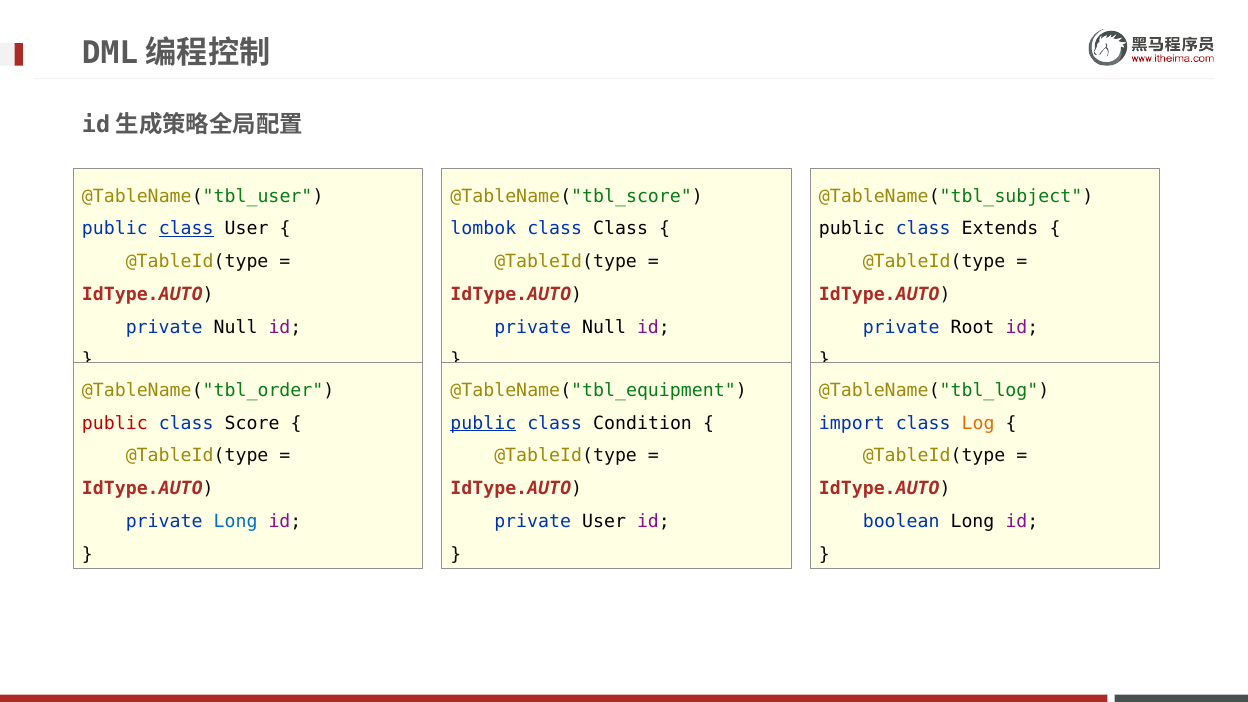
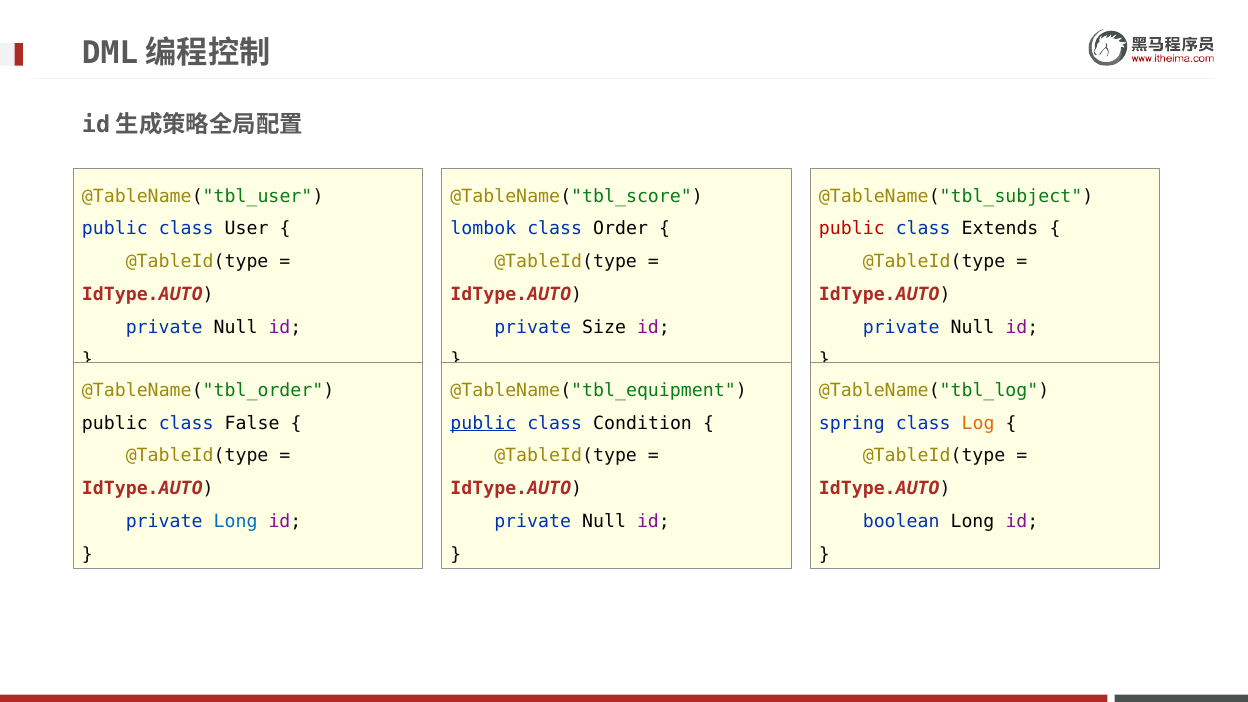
class underline: present -> none (186, 229)
class Class: Class -> Order (621, 229)
public colour: black -> red (852, 229)
Null: Null -> Size (604, 327)
Root: Root -> Null (973, 327)
public colour: red -> black (115, 423)
Score: Score -> False (252, 423)
import: import -> spring (852, 423)
User: User -> Null (604, 521)
